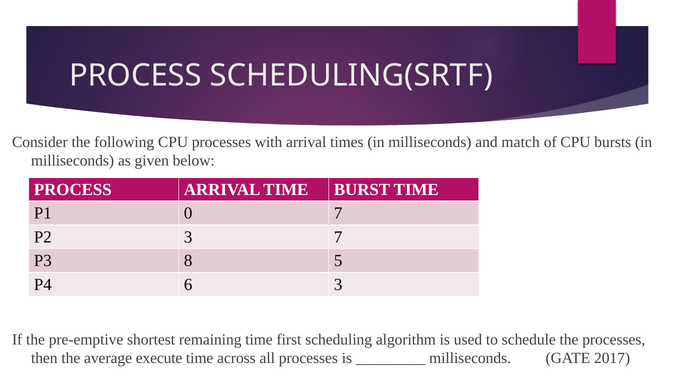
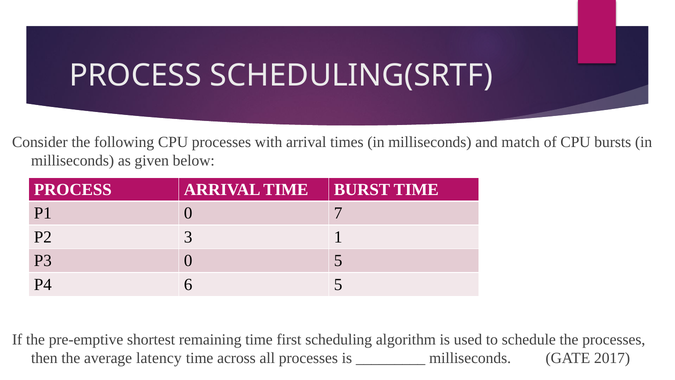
3 7: 7 -> 1 (338, 237)
P3 8: 8 -> 0 (188, 261)
6 3: 3 -> 5 (338, 284)
execute: execute -> latency (159, 358)
